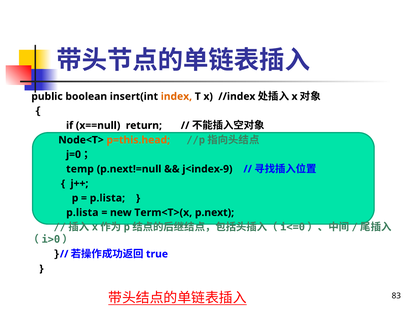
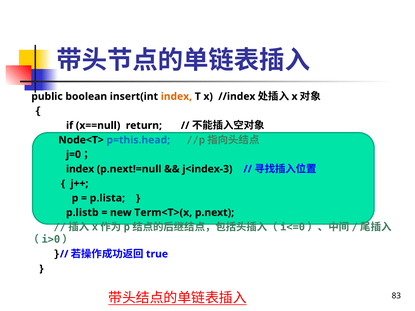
p=this.head colour: orange -> blue (138, 140)
temp: temp -> index (80, 169)
j<index-9: j<index-9 -> j<index-3 (207, 169)
p.lista: p.lista -> p.listb (82, 213)
